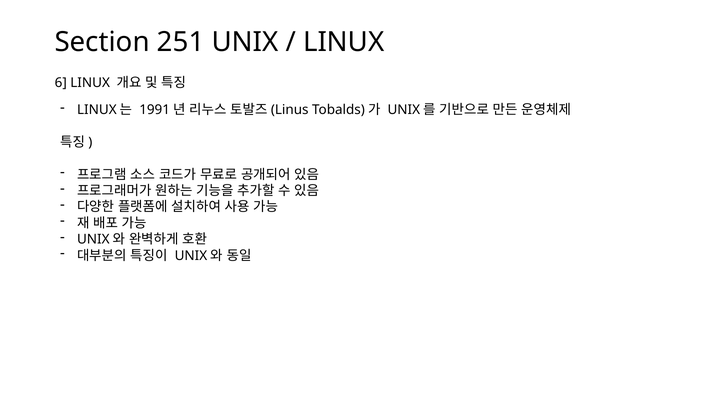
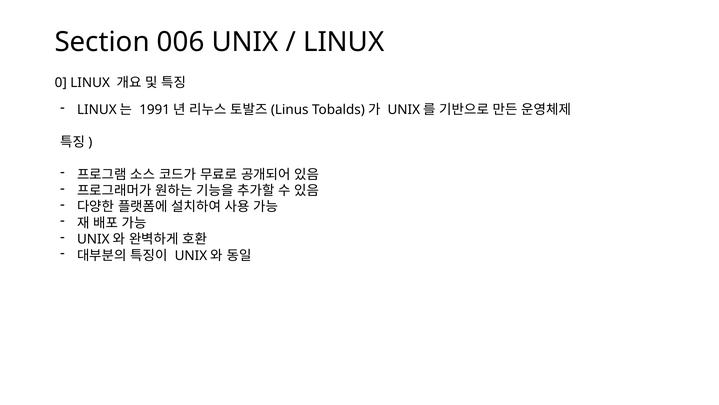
251: 251 -> 006 (181, 42)
6: 6 -> 0 (61, 83)
